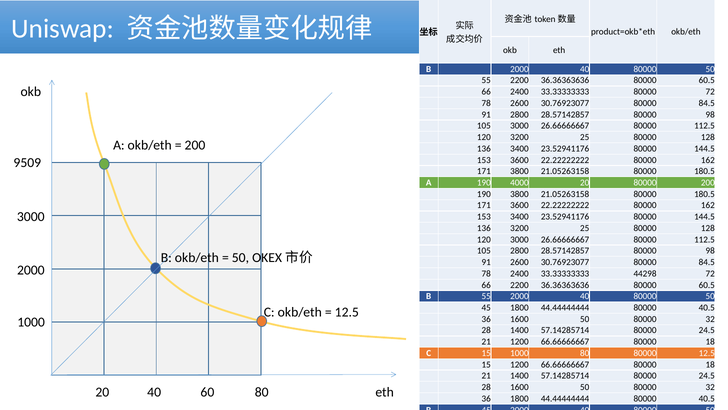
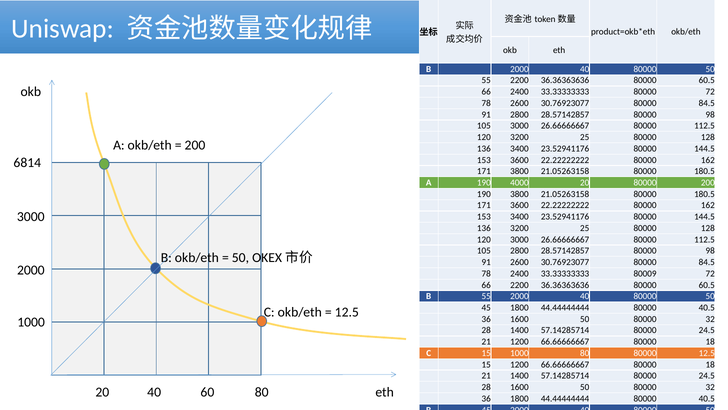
9509: 9509 -> 6814 (27, 163)
44298: 44298 -> 80009 (645, 273)
